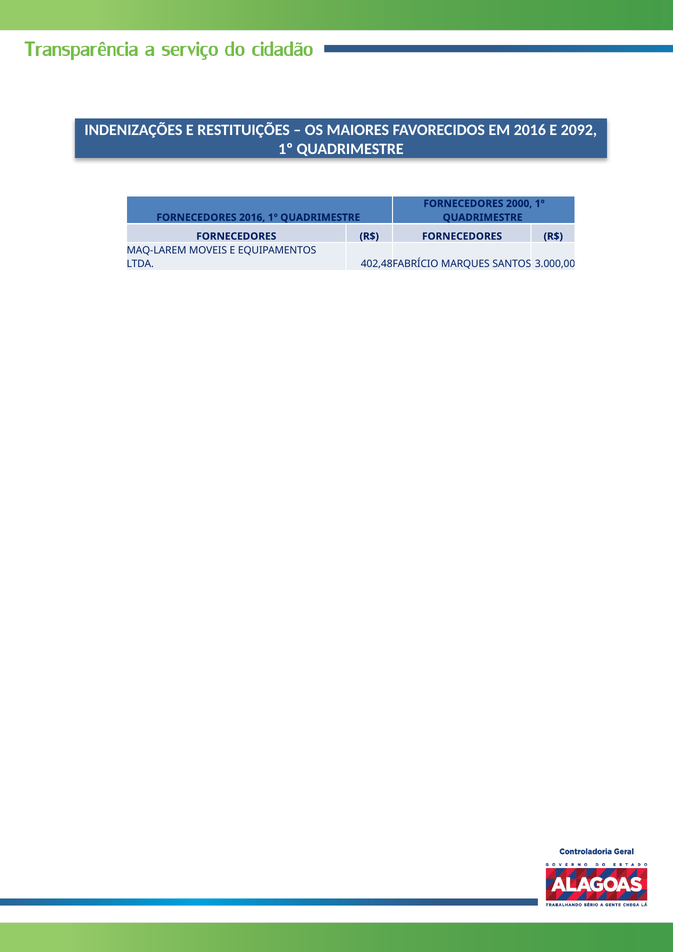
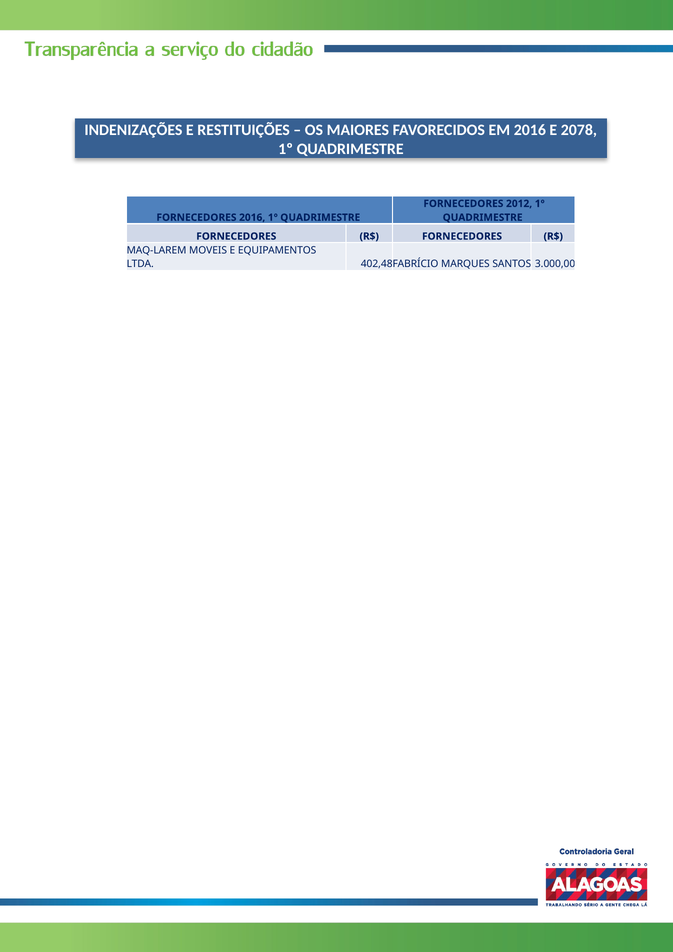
2092: 2092 -> 2078 (579, 130)
2000: 2000 -> 2012 (519, 204)
